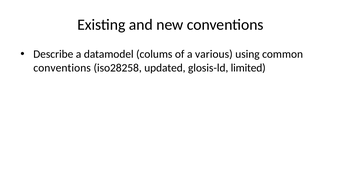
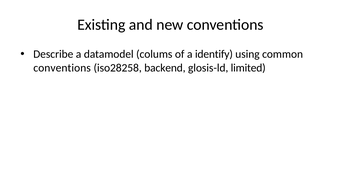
various: various -> identify (214, 54)
updated: updated -> backend (165, 68)
